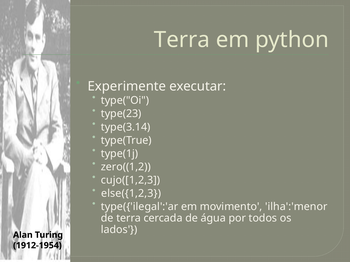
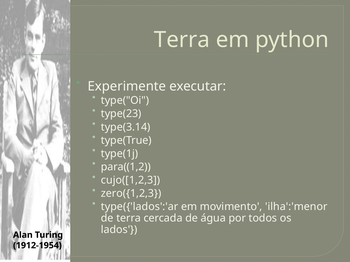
zero((1,2: zero((1,2 -> para((1,2 (126, 167)
else({1,2,3: else({1,2,3 -> zero({1,2,3 (131, 194)
type({'ilegal':'ar: type({'ilegal':'ar -> type({'lados':'ar (140, 207)
